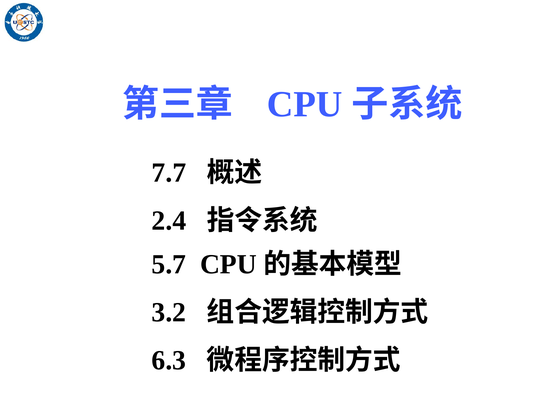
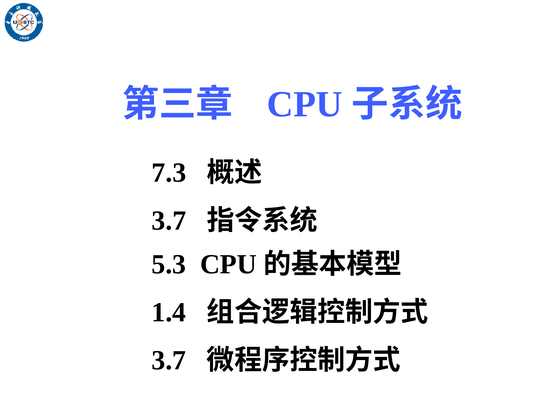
7.7: 7.7 -> 7.3 (169, 172)
2.4: 2.4 -> 3.7 (169, 220)
5.7: 5.7 -> 5.3 (169, 264)
3.2: 3.2 -> 1.4 (169, 312)
6.3: 6.3 -> 3.7 (169, 360)
